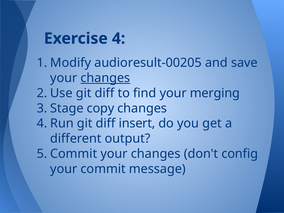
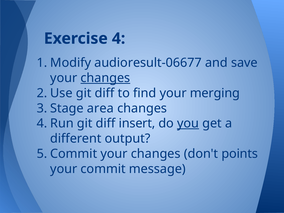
audioresult-00205: audioresult-00205 -> audioresult-06677 (148, 63)
copy: copy -> area (100, 108)
you underline: none -> present (188, 123)
config: config -> points (240, 154)
